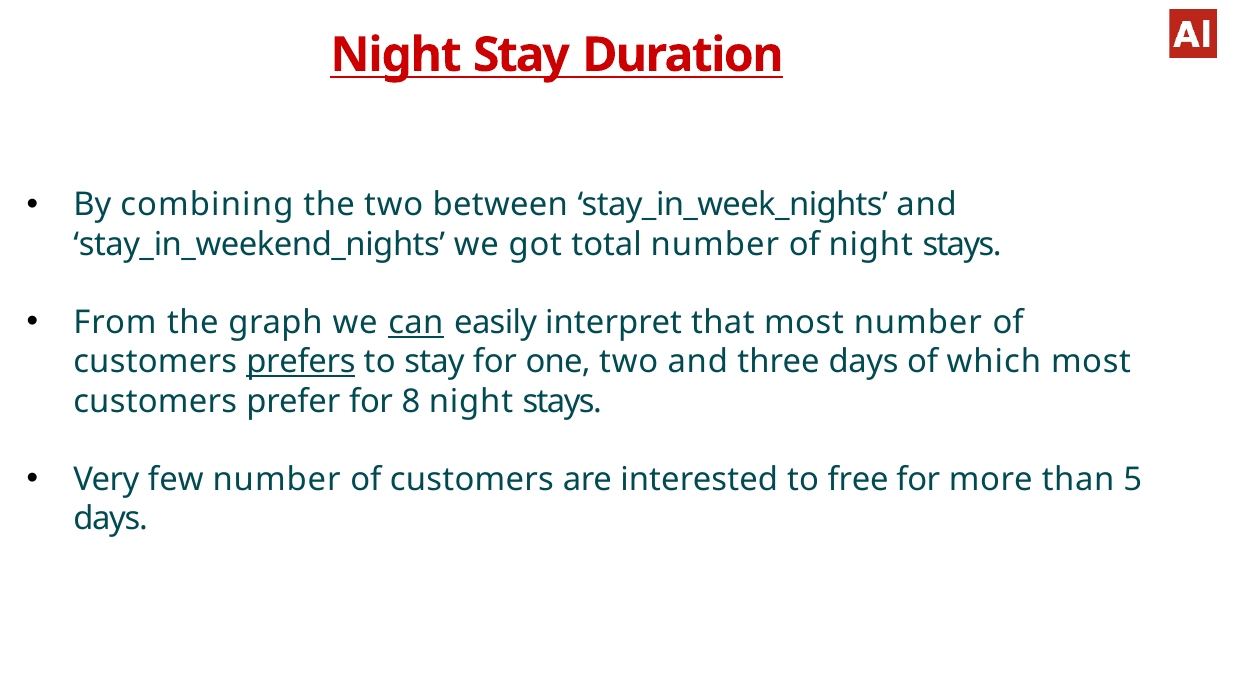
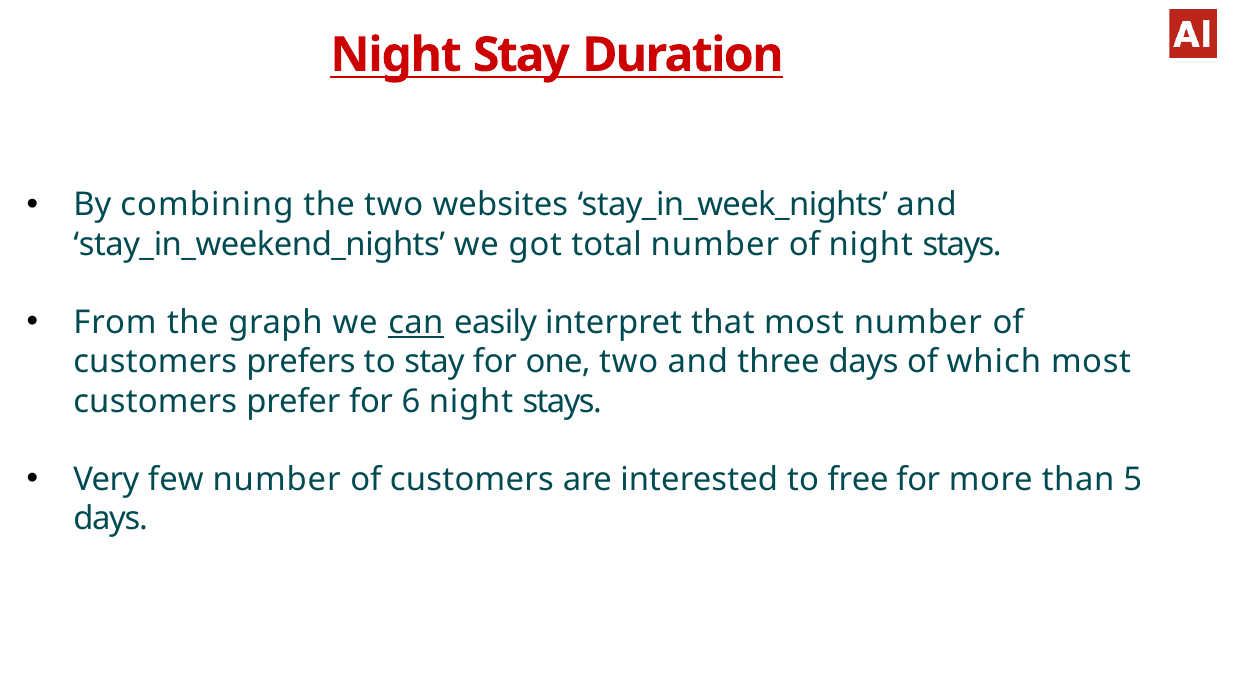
between: between -> websites (500, 205)
prefers underline: present -> none (301, 362)
8: 8 -> 6 (411, 402)
